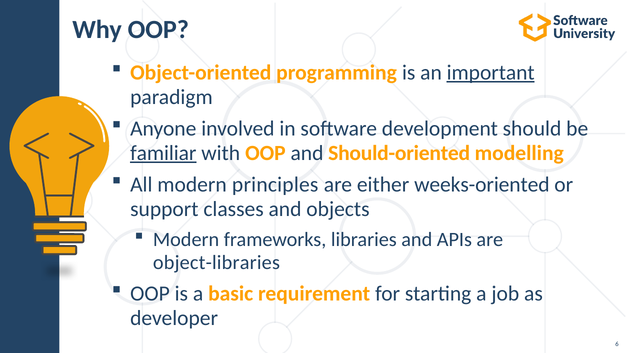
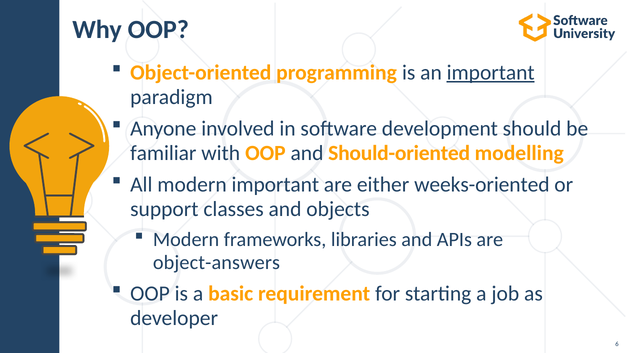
familiar underline: present -> none (163, 153)
modern principles: principles -> important (275, 184)
object-libraries: object-libraries -> object-answers (216, 262)
